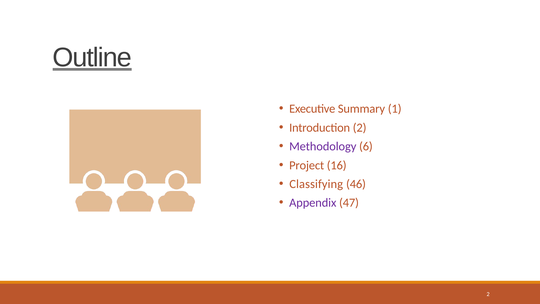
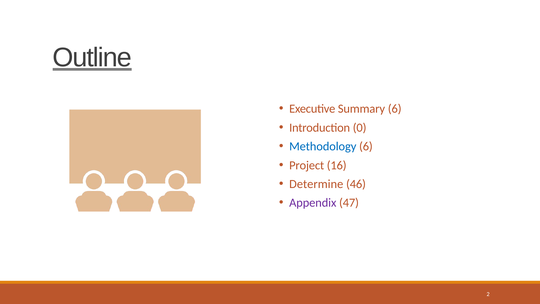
Summary 1: 1 -> 6 (395, 109)
Introduction 2: 2 -> 0 (360, 128)
Methodology colour: purple -> blue (323, 146)
Classifying: Classifying -> Determine (316, 184)
